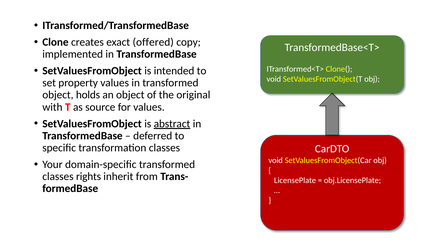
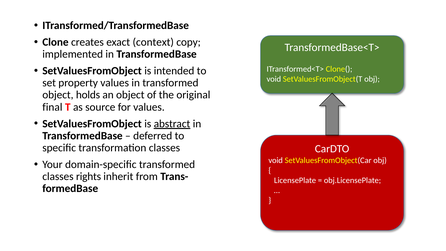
offered: offered -> context (153, 42)
with: with -> final (52, 107)
